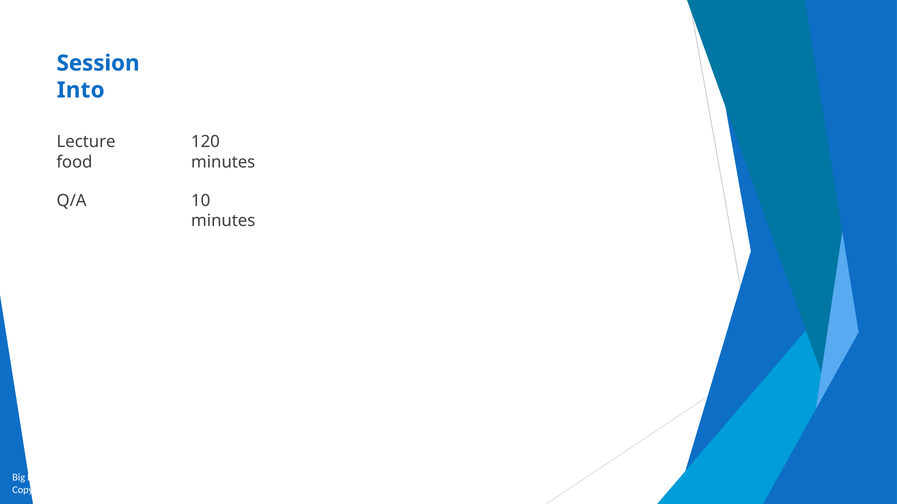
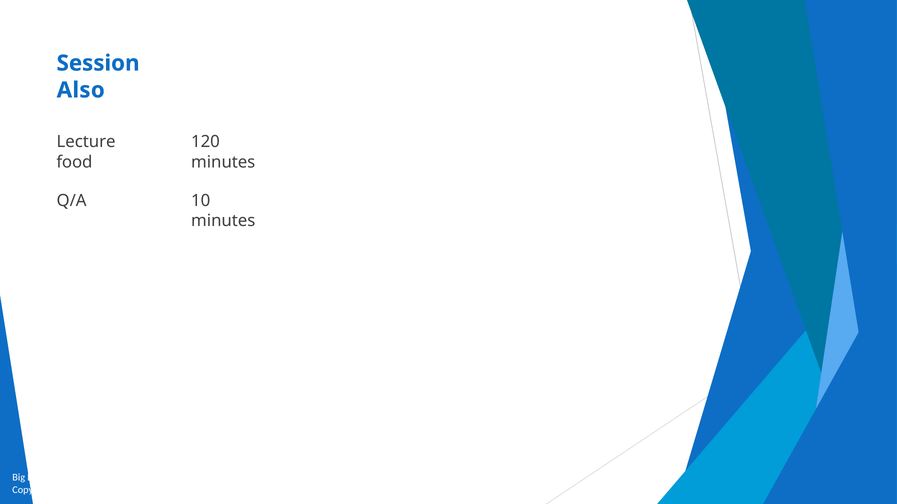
Into: Into -> Also (81, 90)
